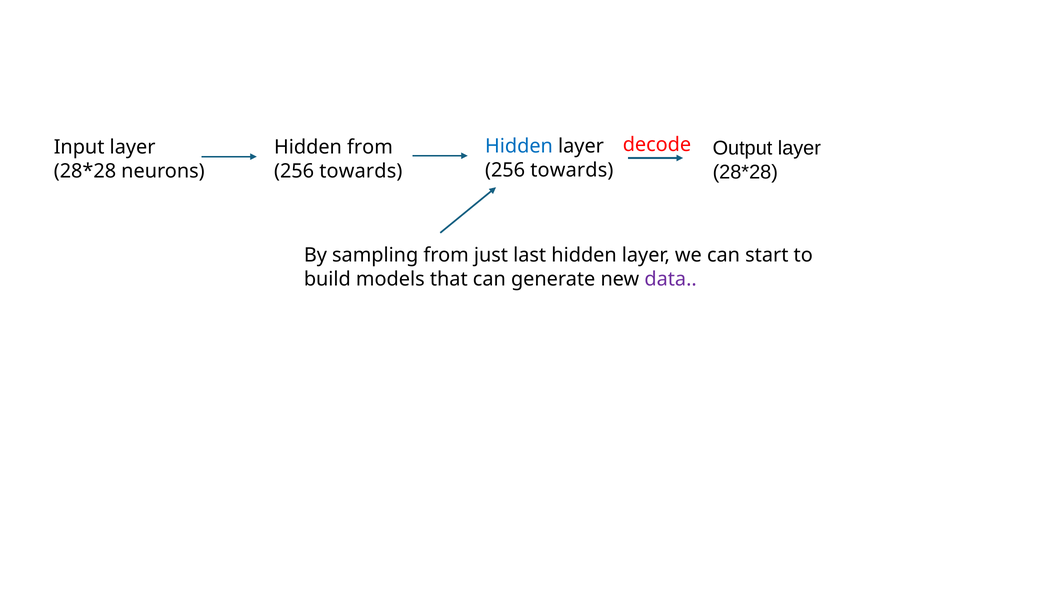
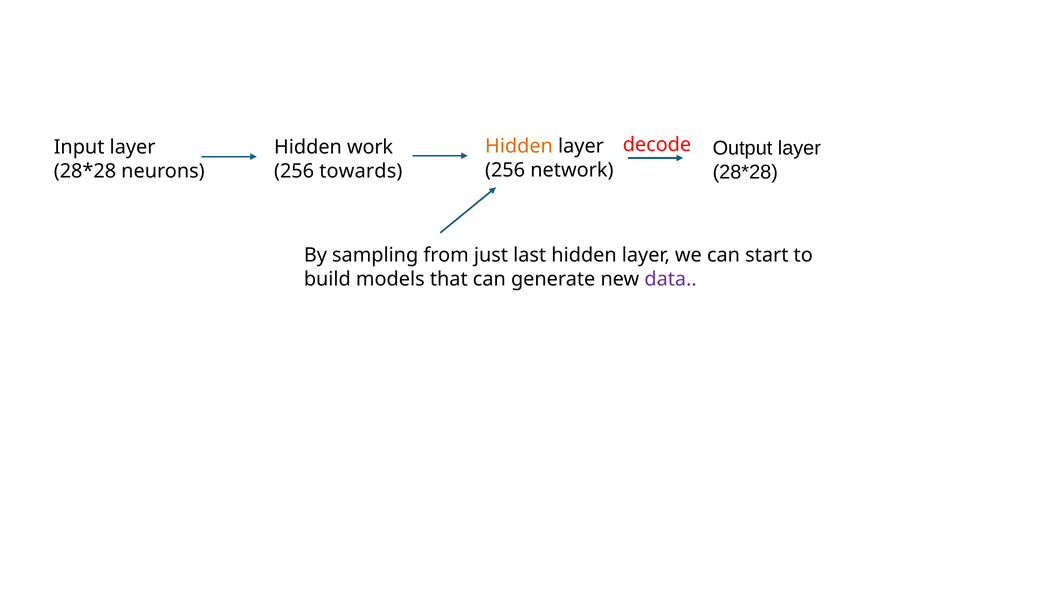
Hidden colour: blue -> orange (519, 146)
Hidden from: from -> work (370, 147)
towards: towards -> network (572, 170)
